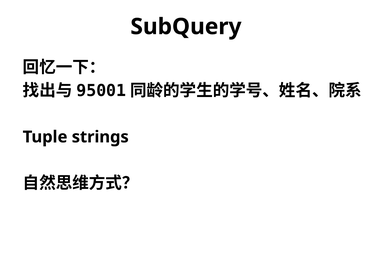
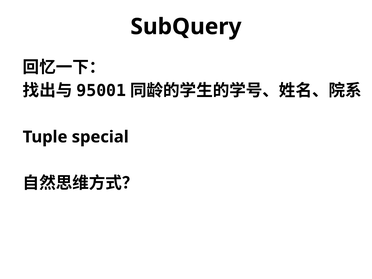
strings: strings -> special (100, 137)
